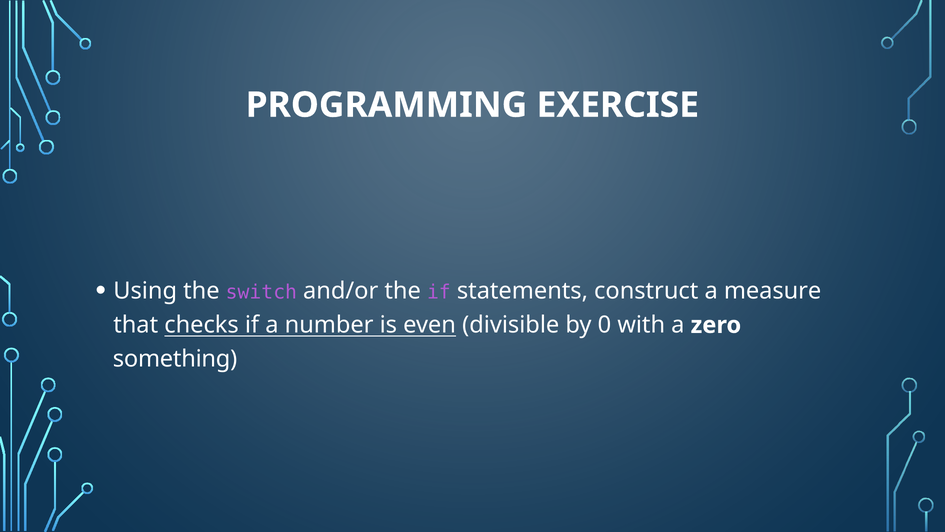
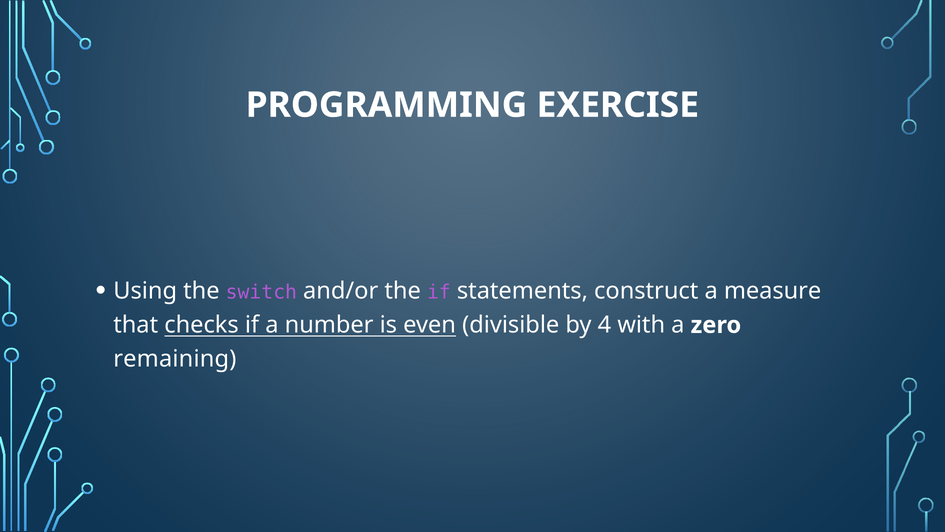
0: 0 -> 4 (604, 325)
something: something -> remaining (175, 359)
